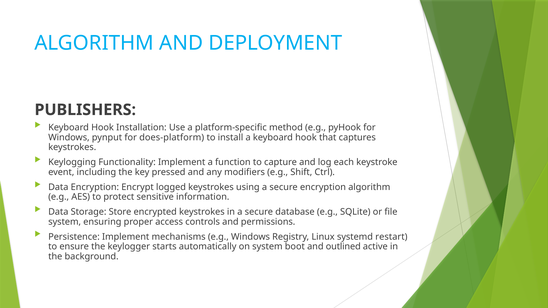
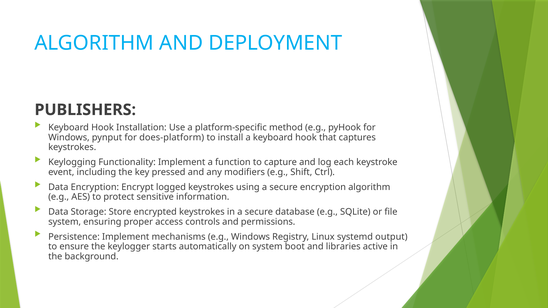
restart: restart -> output (391, 237)
outlined: outlined -> libraries (343, 247)
